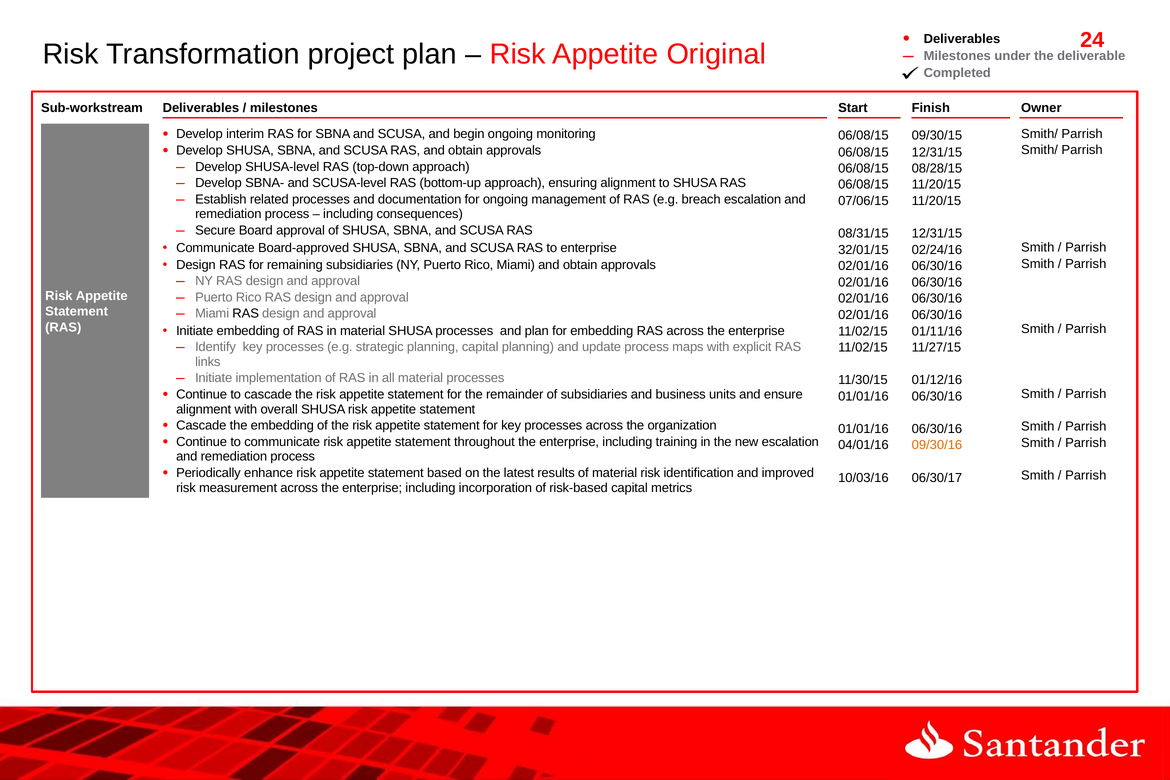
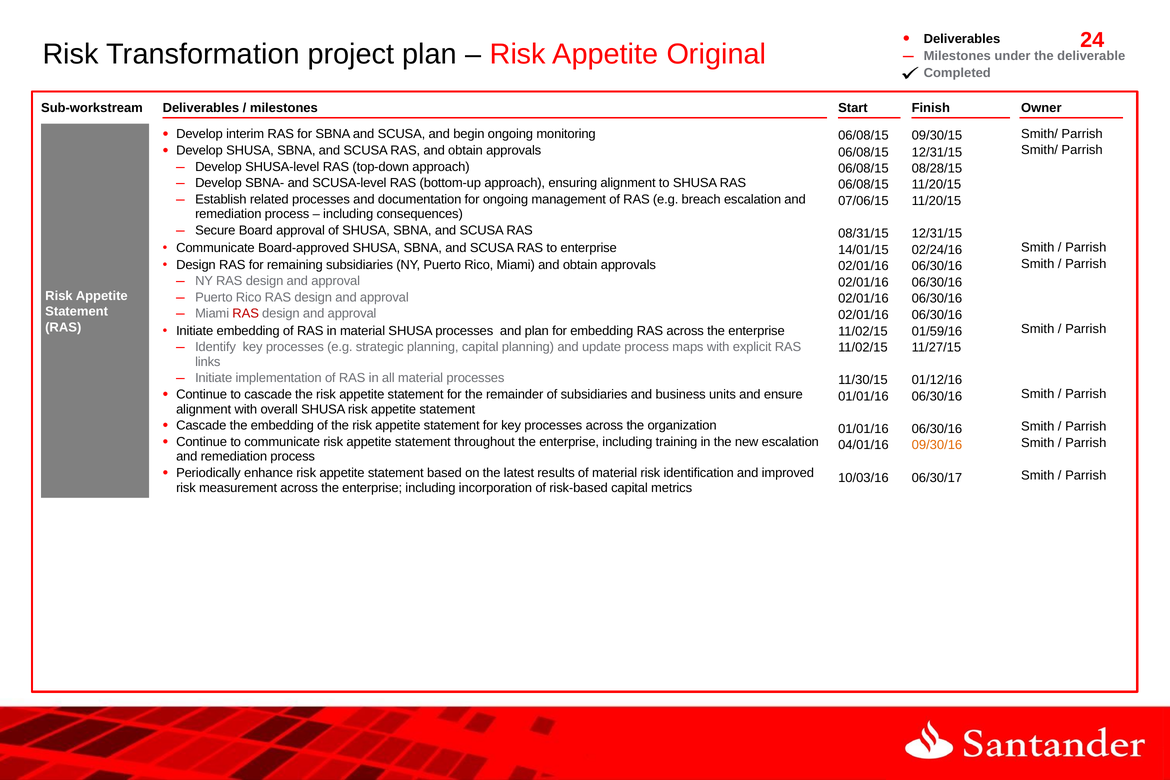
32/01/15: 32/01/15 -> 14/01/15 (863, 250)
RAS colour: black -> red (246, 314)
01/11/16: 01/11/16 -> 01/59/16 (937, 331)
